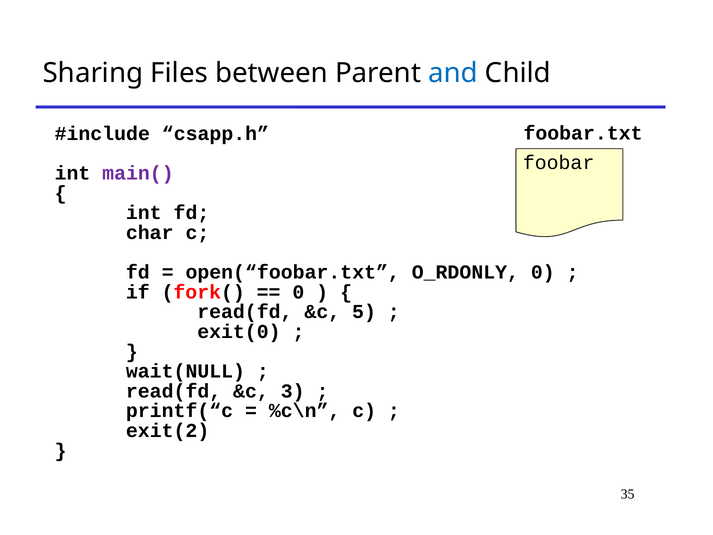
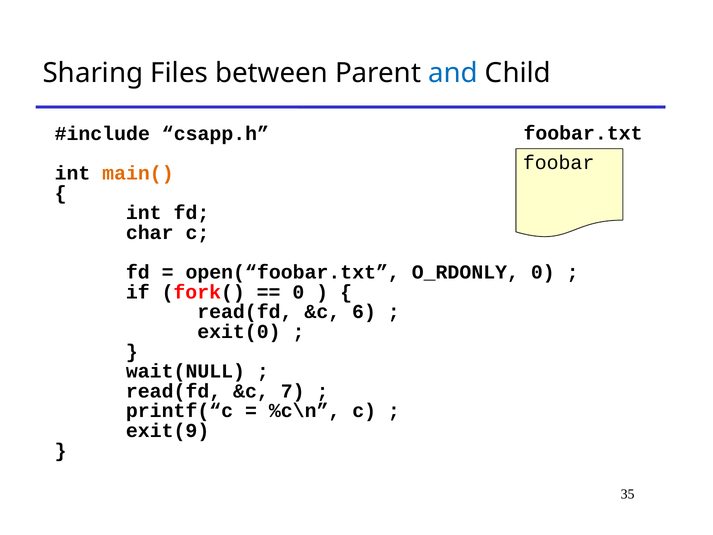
main( colour: purple -> orange (138, 173)
5: 5 -> 6 (364, 312)
3: 3 -> 7 (293, 391)
exit(2: exit(2 -> exit(9 (168, 431)
